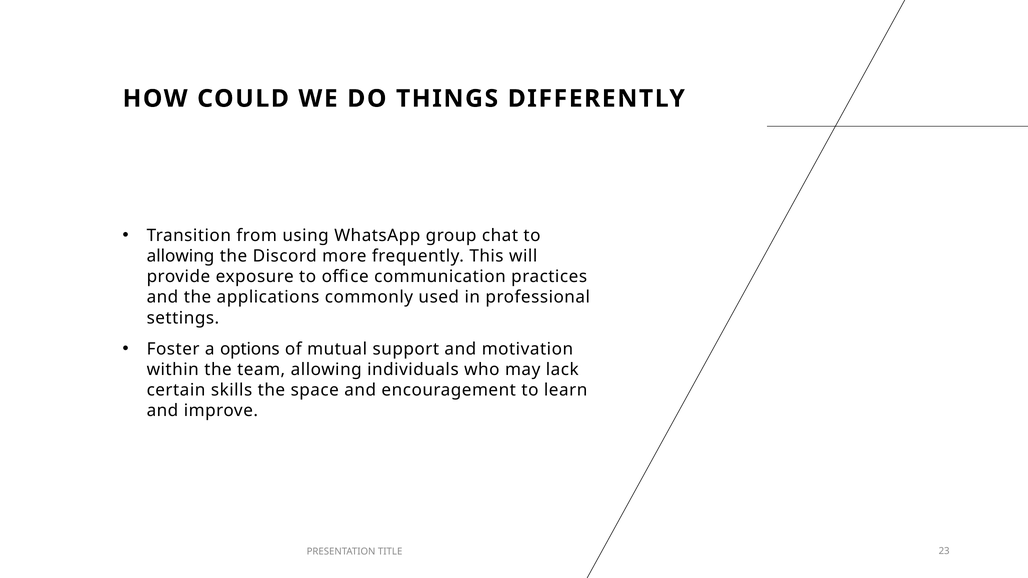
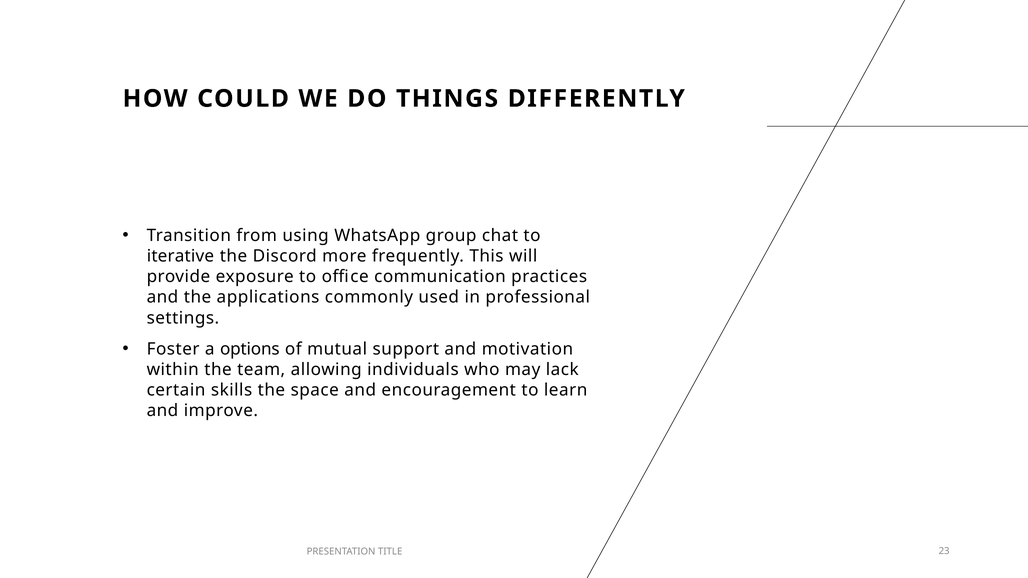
allowing: allowing -> iterative (180, 256)
